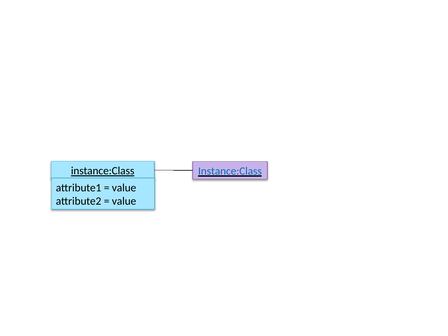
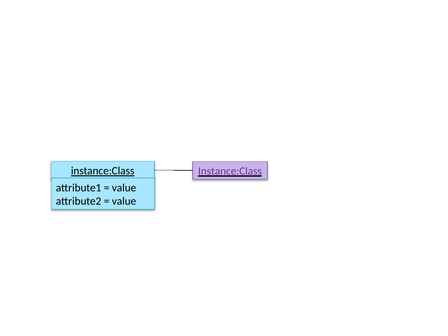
Instance:Class colour: blue -> purple (230, 171)
